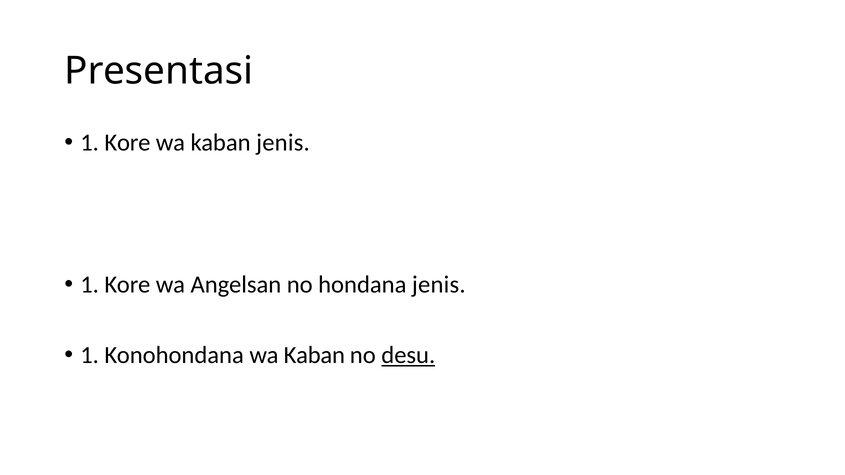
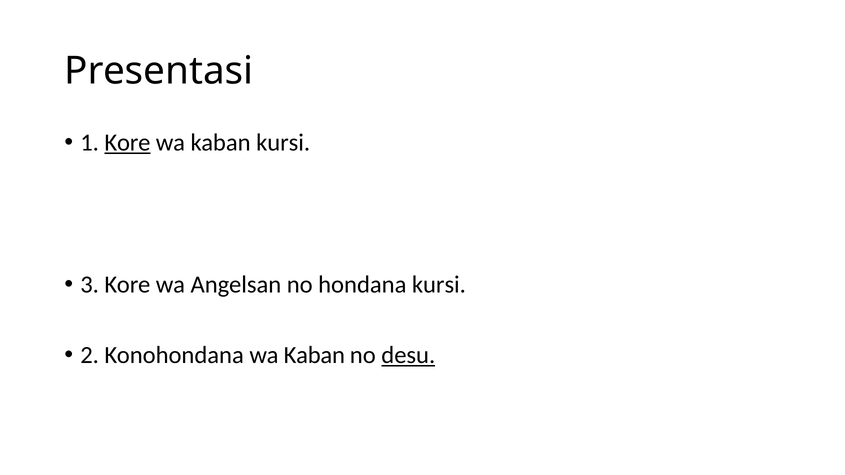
Kore underline: none -> present (127, 143)
kaban jenis: jenis -> kursi (283, 143)
1: 1 -> 3 (90, 285)
hondana jenis: jenis -> kursi (439, 285)
1: 1 -> 2 (90, 355)
